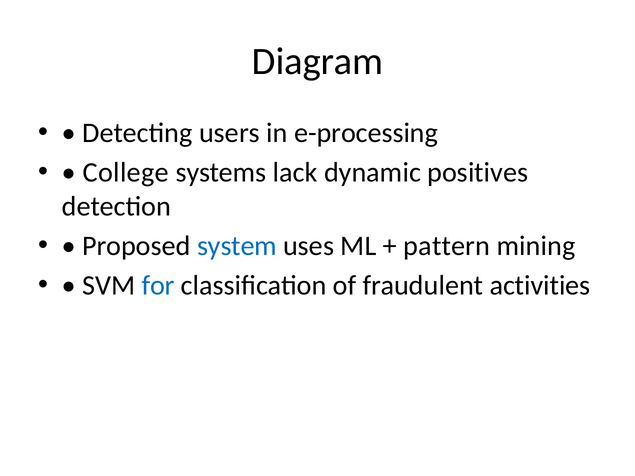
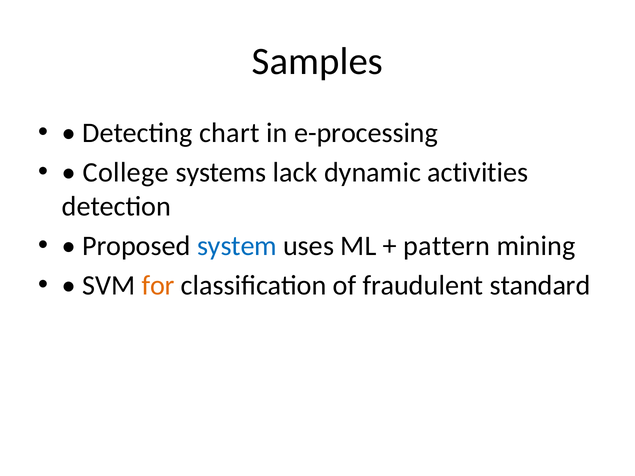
Diagram: Diagram -> Samples (317, 61)
users: users -> chart (229, 133)
positives: positives -> activities (478, 173)
for colour: blue -> orange (158, 286)
activities: activities -> standard (540, 286)
